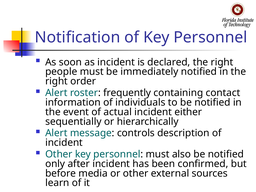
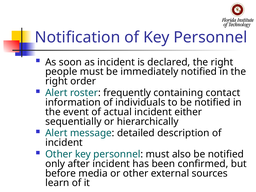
controls: controls -> detailed (136, 133)
